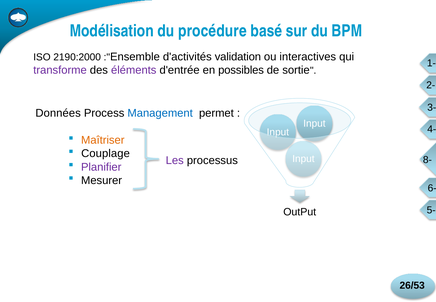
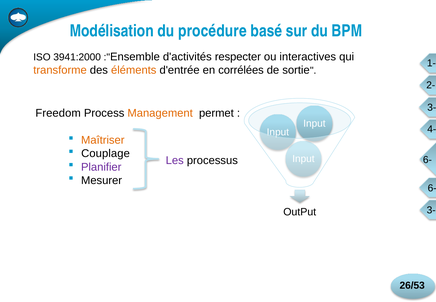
2190:2000: 2190:2000 -> 3941:2000 (77, 57)
validation: validation -> respecter (238, 57)
transforme colour: purple -> orange (60, 70)
éléments colour: purple -> orange (134, 70)
possibles: possibles -> corrélées (241, 70)
Données: Données -> Freedom (58, 113)
Management colour: blue -> orange (160, 113)
8-: 8- -> 6- (427, 160)
5-: 5- -> 3- (431, 210)
